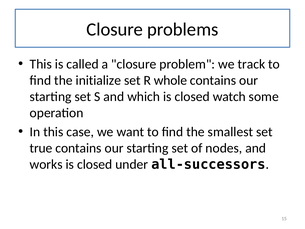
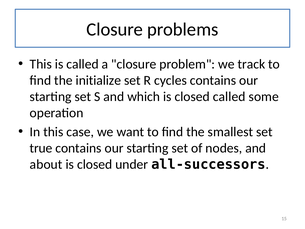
whole: whole -> cycles (170, 80)
closed watch: watch -> called (229, 97)
works: works -> about (46, 164)
